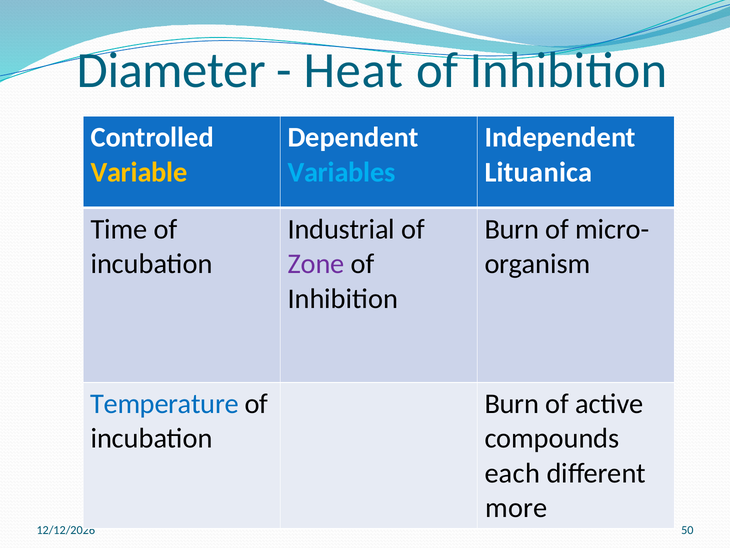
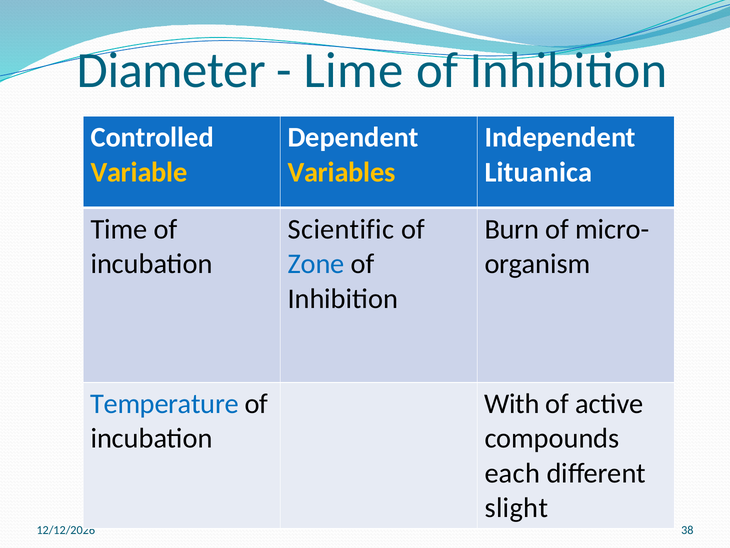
Heat: Heat -> Lime (354, 70)
Variables colour: light blue -> yellow (342, 172)
Industrial: Industrial -> Scientific (341, 229)
Zone colour: purple -> blue (316, 264)
Burn: Burn -> With (512, 403)
more: more -> slight (516, 507)
50: 50 -> 38 (687, 530)
